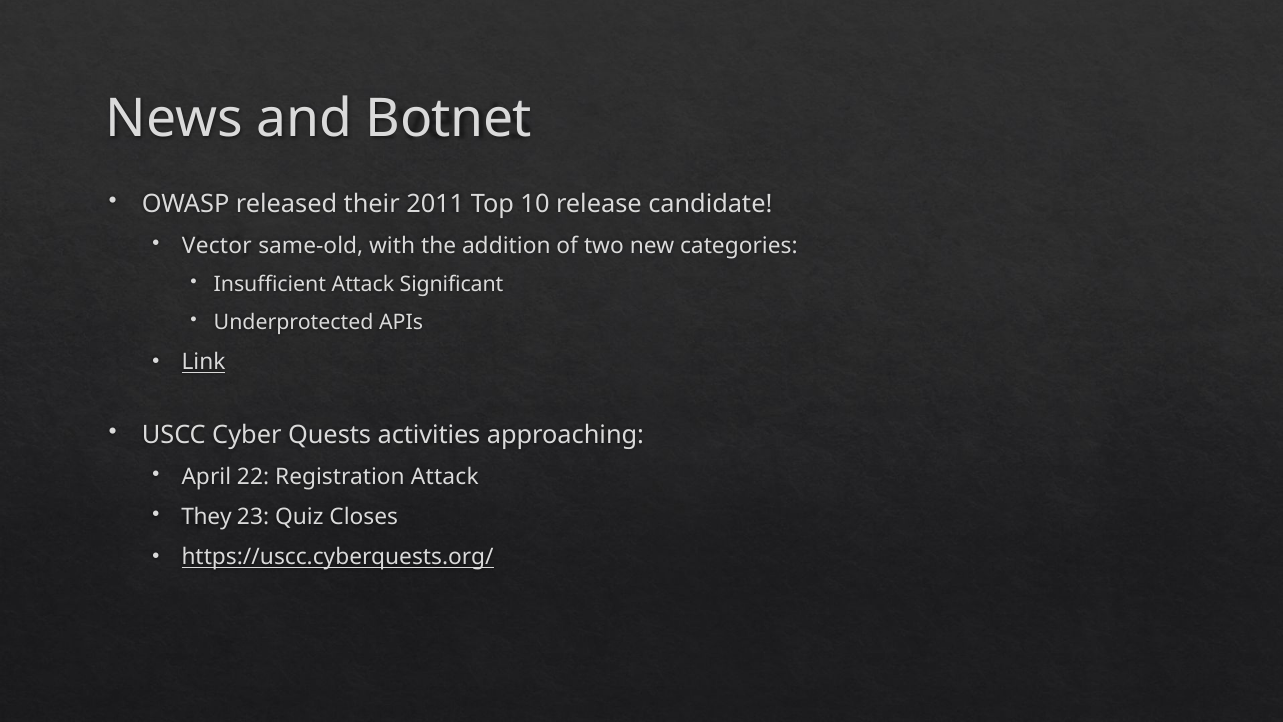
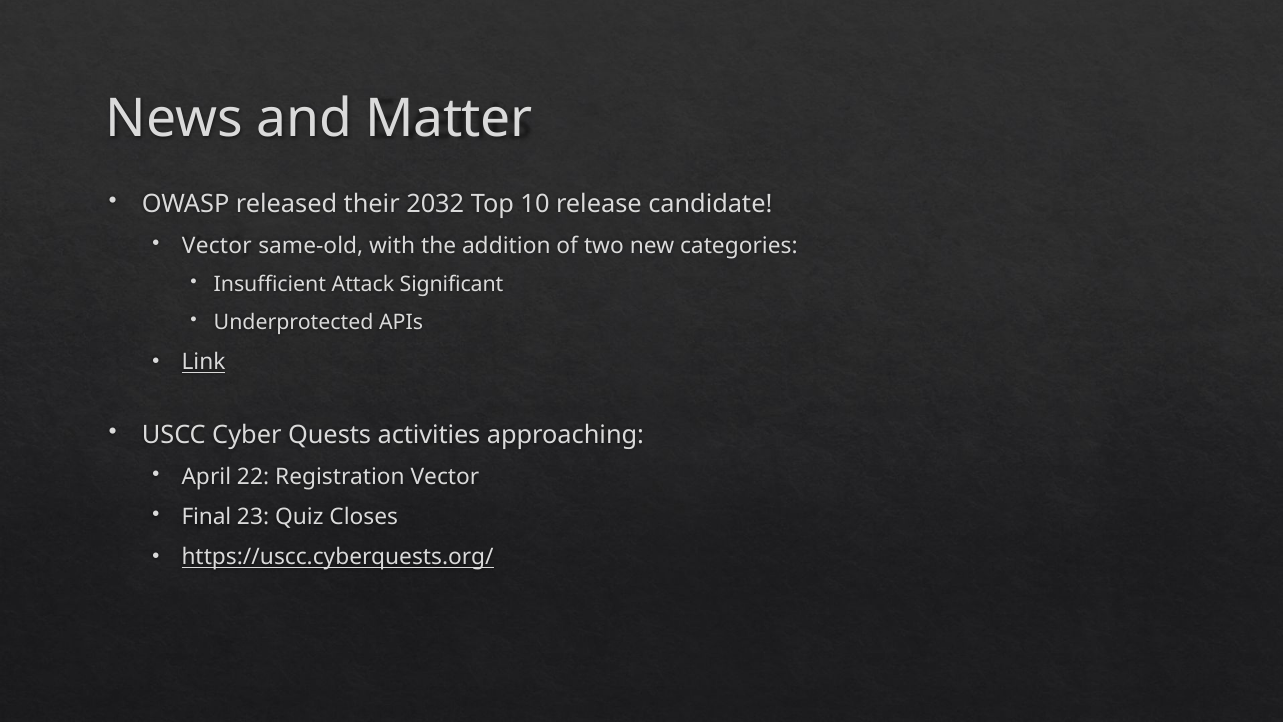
Botnet: Botnet -> Matter (449, 119)
2011: 2011 -> 2032 (435, 204)
Registration Attack: Attack -> Vector (445, 477)
They: They -> Final (206, 517)
